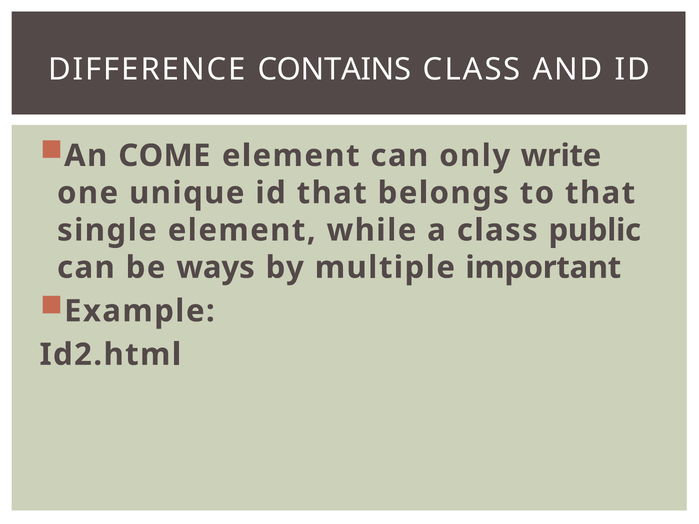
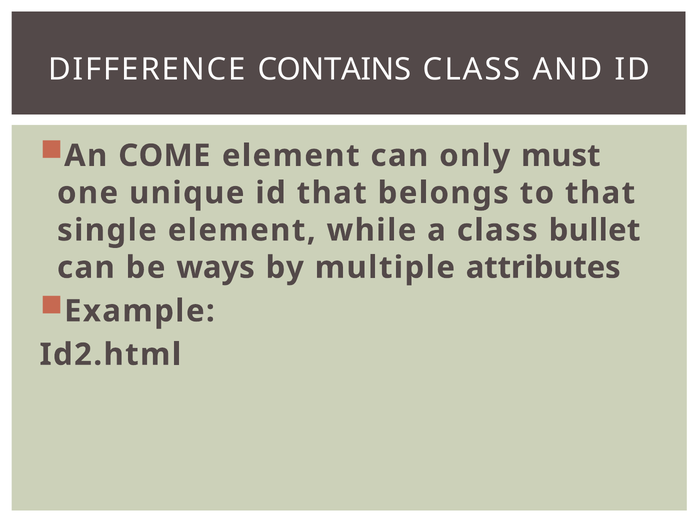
write: write -> must (561, 156)
public: public -> bullet (595, 230)
important: important -> attributes (543, 268)
